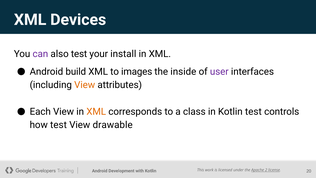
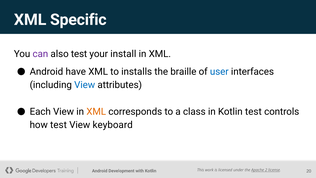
Devices: Devices -> Specific (78, 20)
build: build -> have (76, 72)
images: images -> installs (137, 72)
inside: inside -> braille (183, 72)
user colour: purple -> blue (219, 72)
View colour: orange -> blue (85, 85)
drawable: drawable -> keyboard (113, 125)
